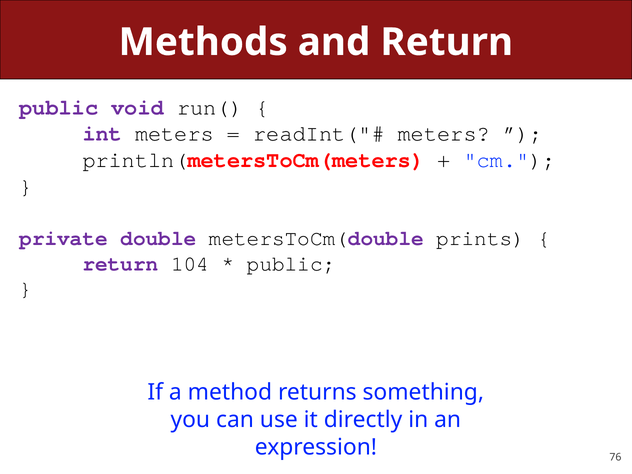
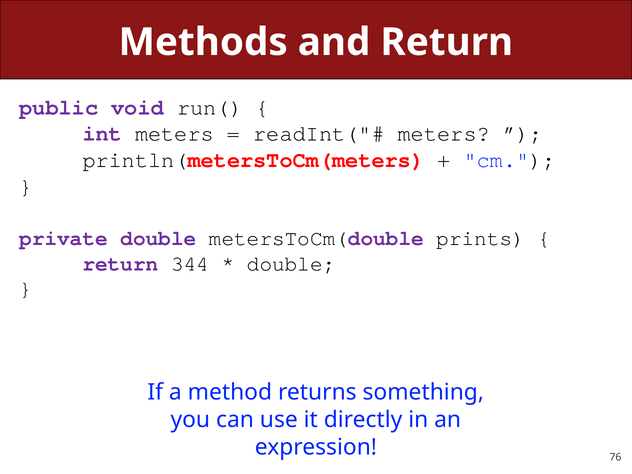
104: 104 -> 344 (190, 264)
public: public -> double (291, 264)
